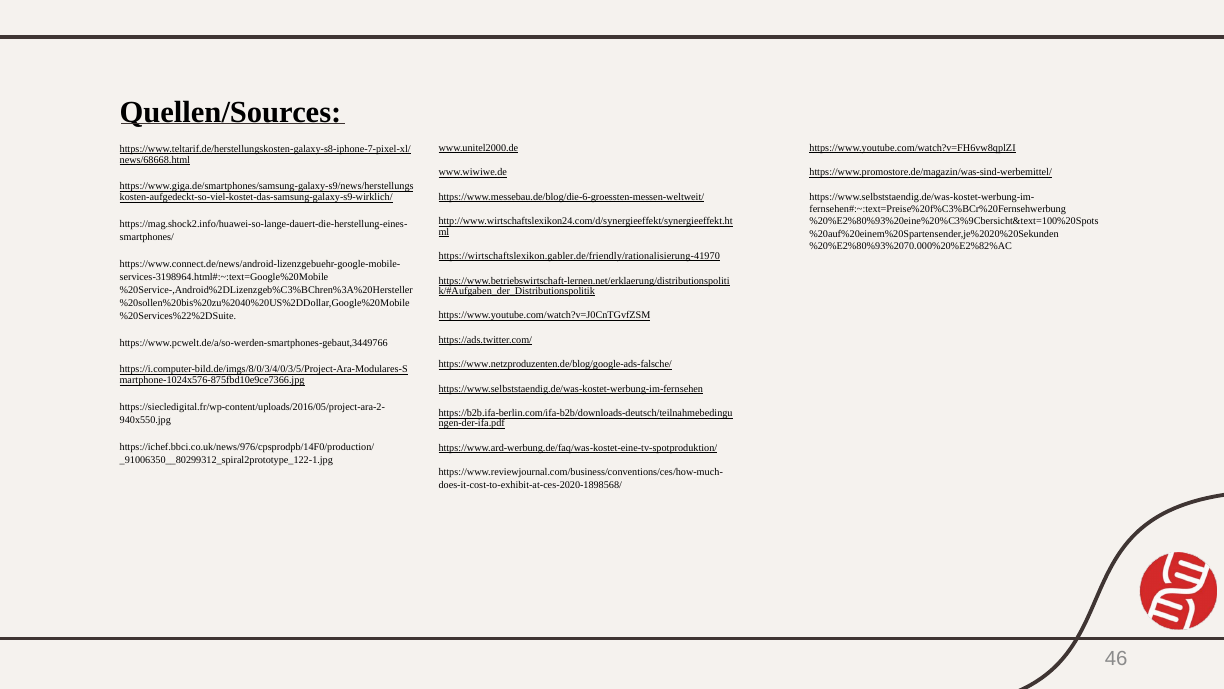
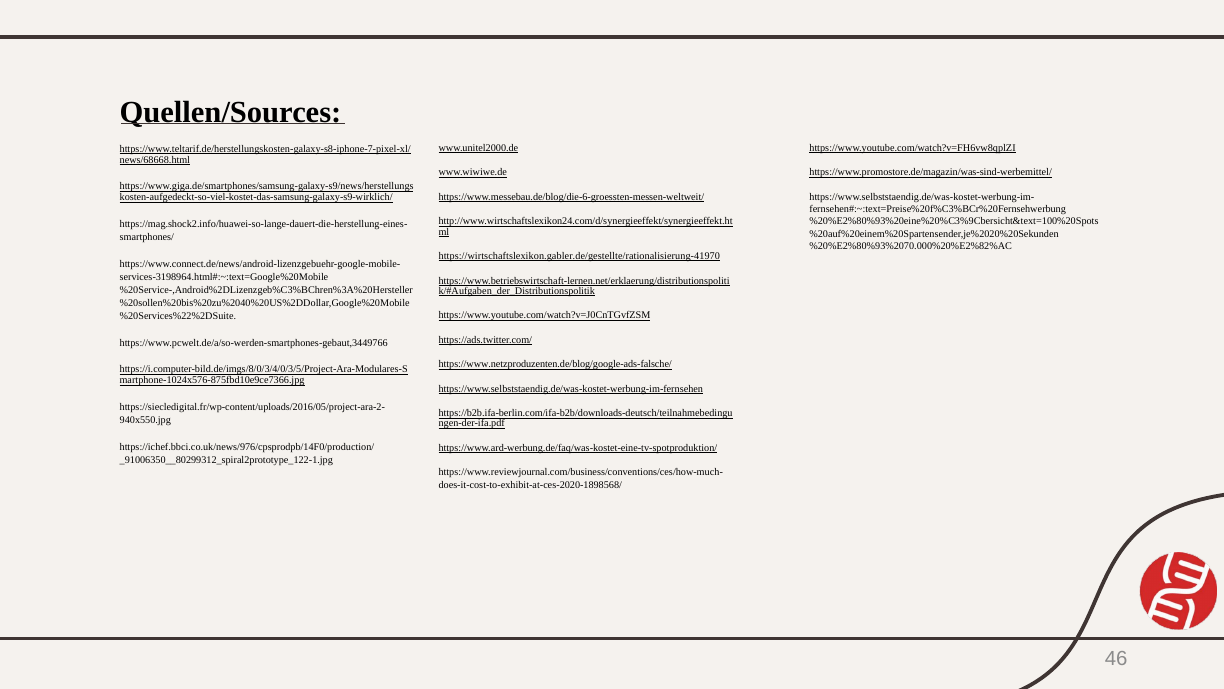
https://wirtschaftslexikon.gabler.de/friendly/rationalisierung-41970: https://wirtschaftslexikon.gabler.de/friendly/rationalisierung-41970 -> https://wirtschaftslexikon.gabler.de/gestellte/rationalisierung-41970 (579, 256)
